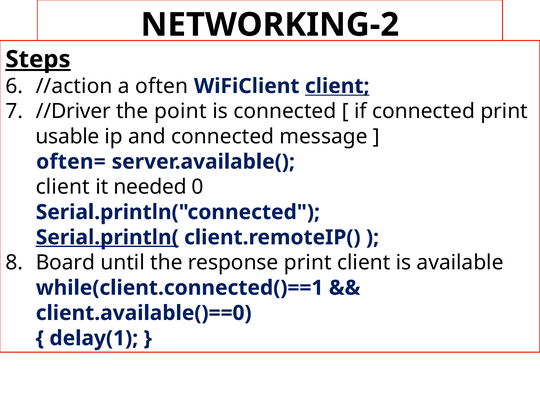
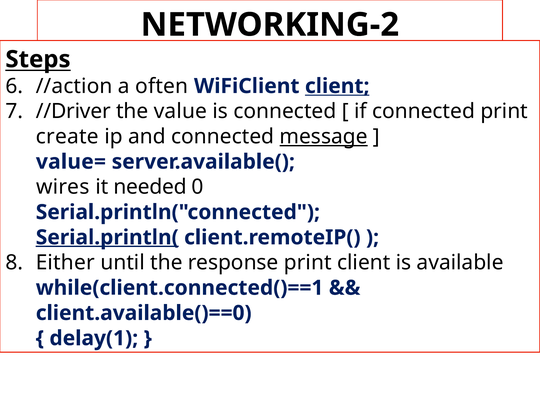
Steps underline: present -> none (38, 59)
point: point -> value (180, 111)
usable: usable -> create (67, 137)
message underline: none -> present (324, 137)
often=: often= -> value= (71, 162)
client: client -> wires (63, 187)
Board: Board -> Either (65, 263)
